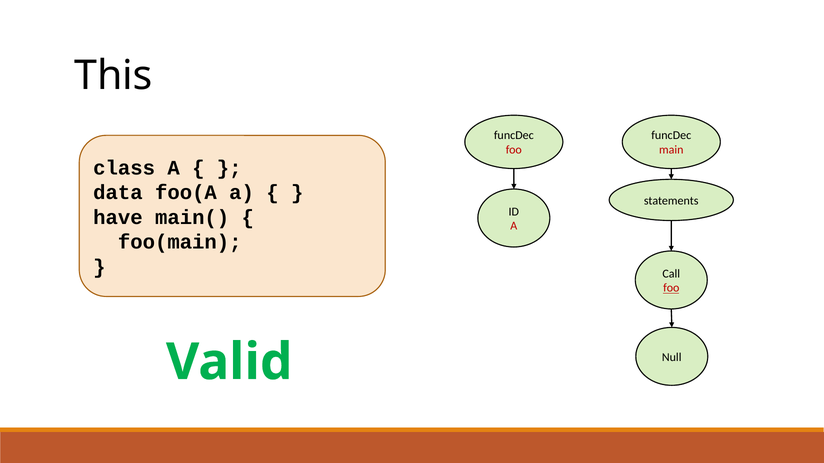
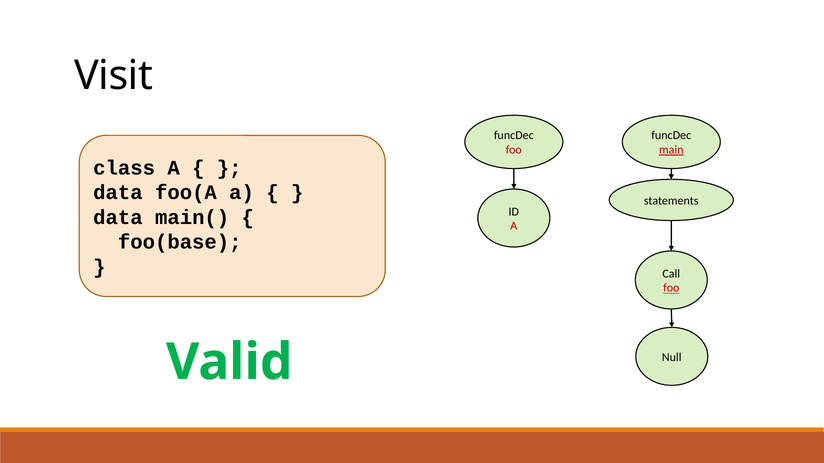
This: This -> Visit (114, 76)
main underline: none -> present (671, 150)
have: have -> data (118, 218)
foo(main: foo(main -> foo(base (180, 242)
